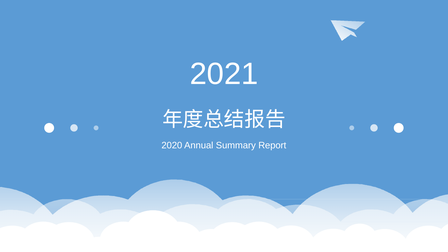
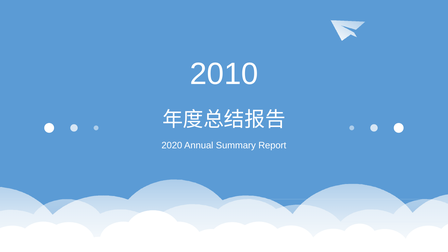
2021: 2021 -> 2010 (224, 74)
